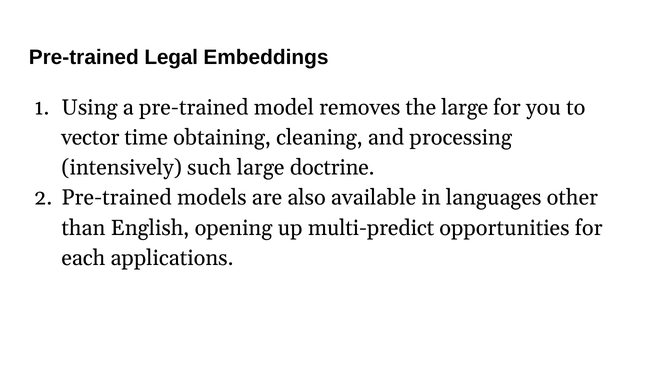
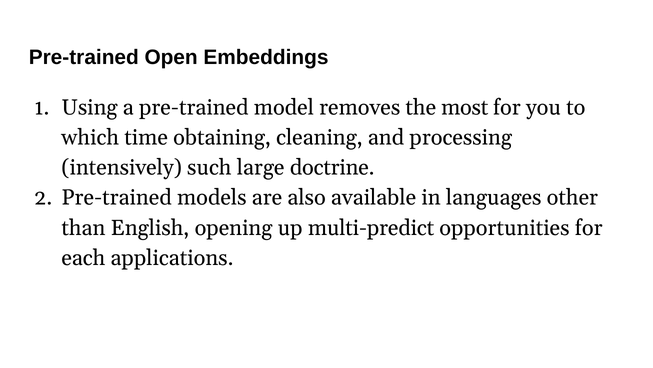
Legal: Legal -> Open (171, 57)
the large: large -> most (465, 107)
vector: vector -> which (90, 137)
